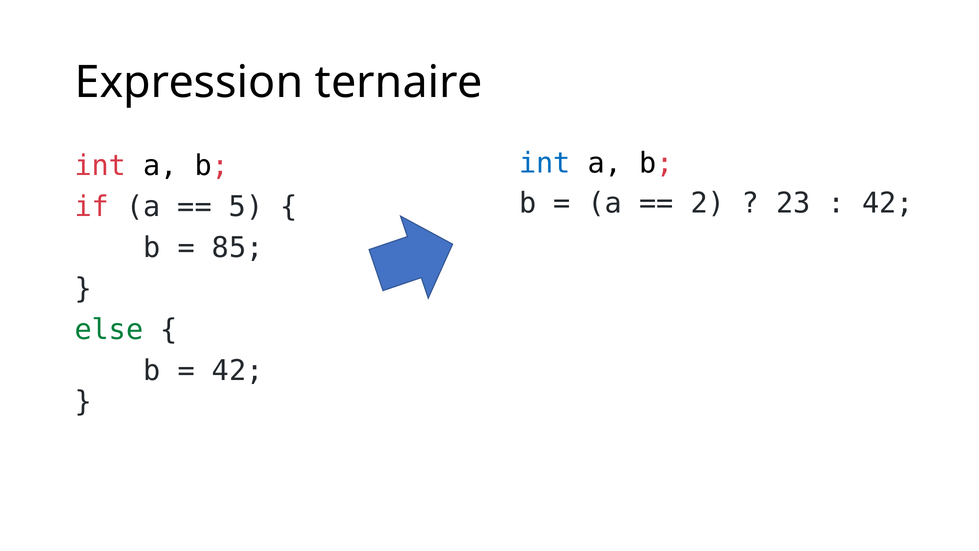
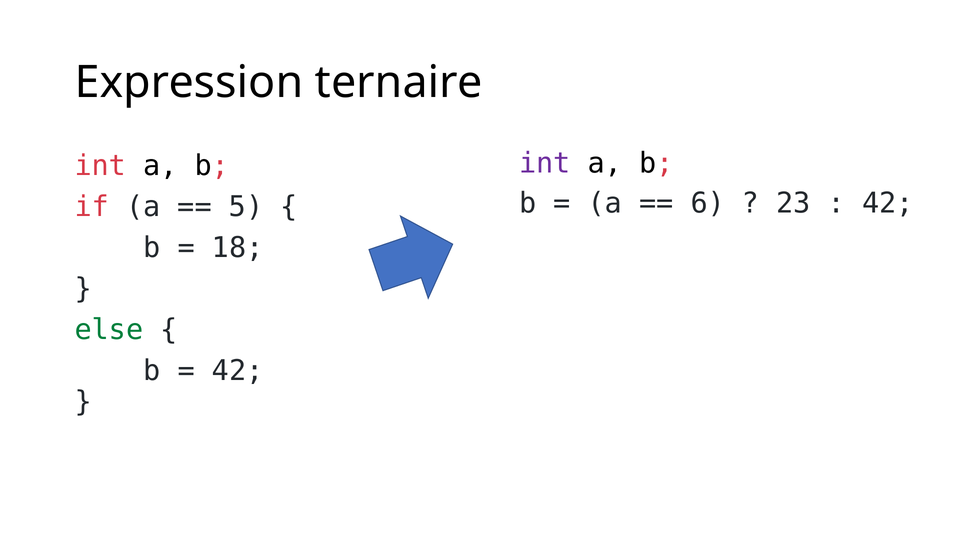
int colour: blue -> purple (545, 163)
2: 2 -> 6 (708, 203)
85: 85 -> 18 (238, 248)
